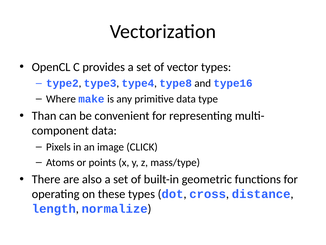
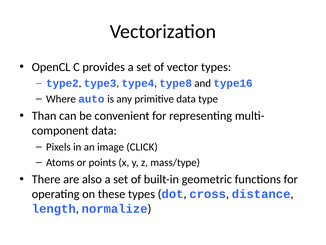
make: make -> auto (91, 99)
